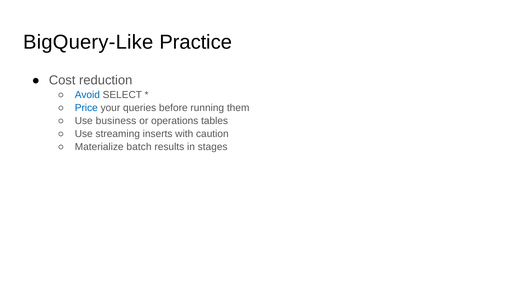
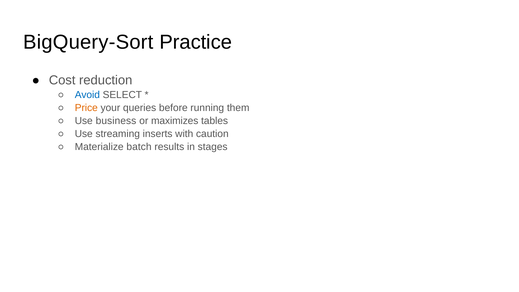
BigQuery-Like: BigQuery-Like -> BigQuery-Sort (88, 42)
Price colour: blue -> orange (86, 108)
operations: operations -> maximizes (175, 121)
